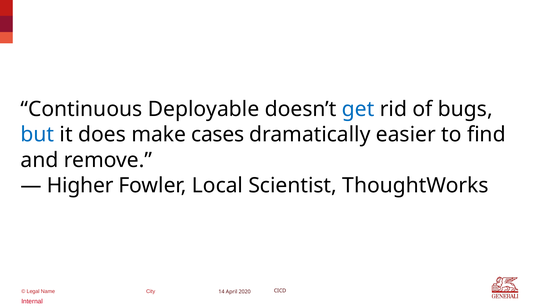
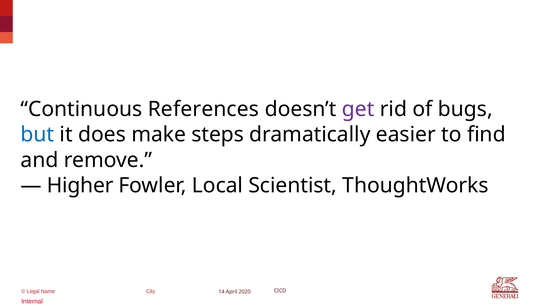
Deployable: Deployable -> References (203, 109)
get colour: blue -> purple (358, 109)
cases: cases -> steps (218, 134)
